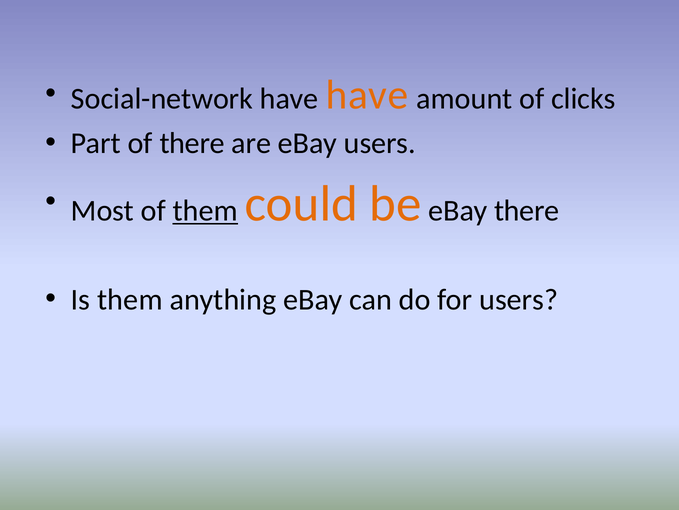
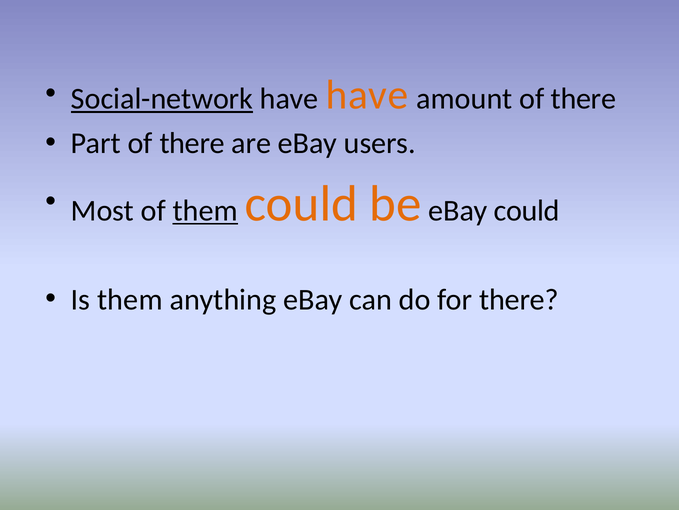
Social-network underline: none -> present (162, 99)
amount of clicks: clicks -> there (583, 99)
eBay there: there -> could (527, 210)
for users: users -> there (519, 299)
